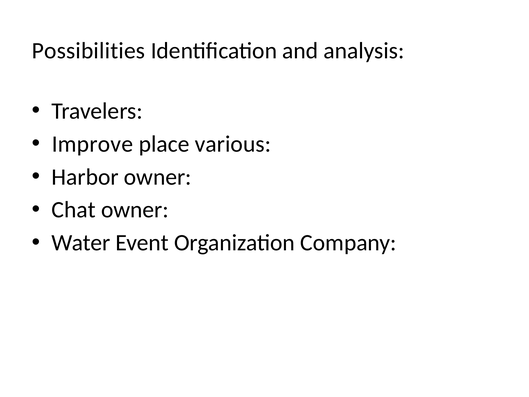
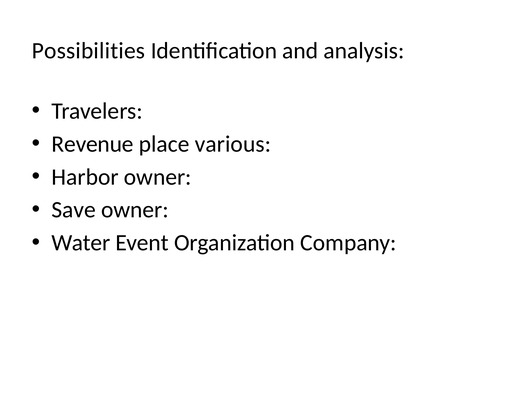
Improve: Improve -> Revenue (93, 144)
Chat: Chat -> Save (74, 210)
